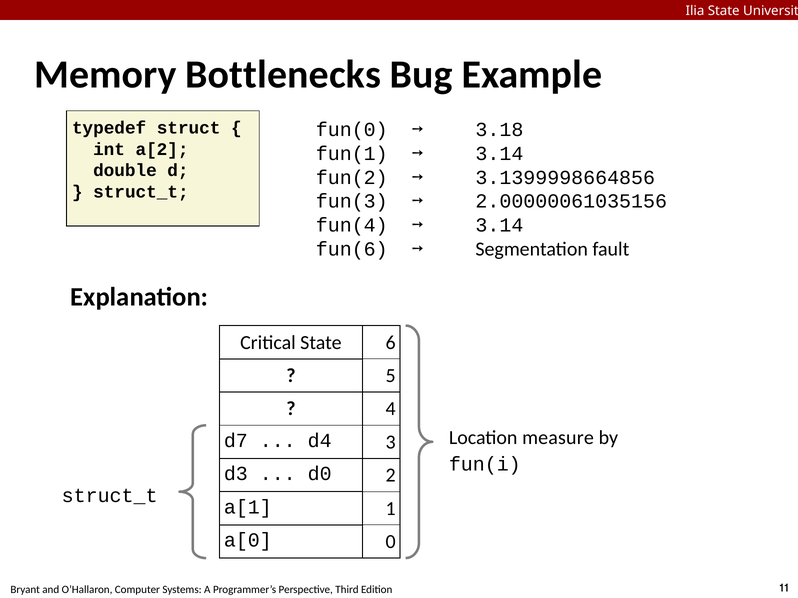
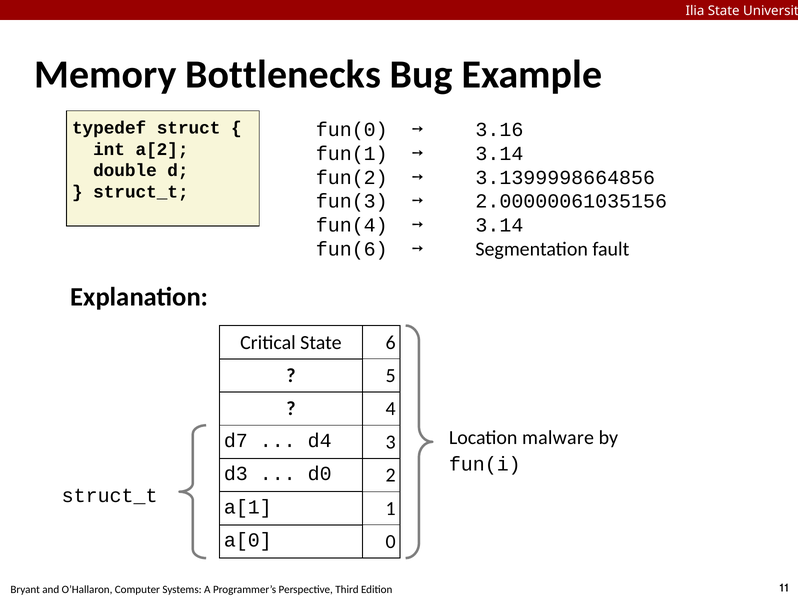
3.18: 3.18 -> 3.16 (499, 130)
measure: measure -> malware (558, 438)
